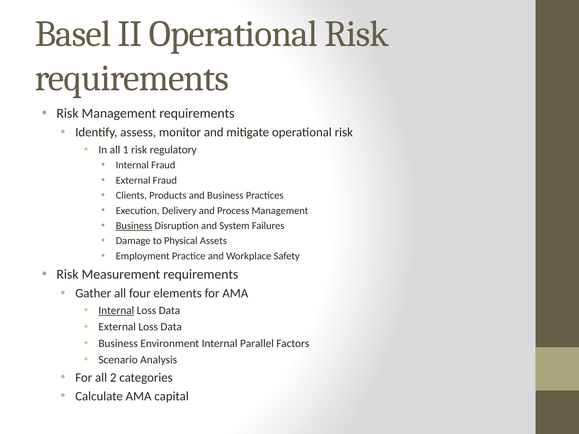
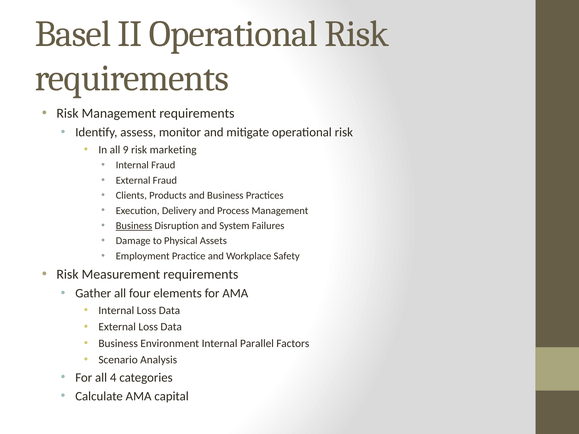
1: 1 -> 9 (126, 150)
regulatory: regulatory -> marketing (173, 150)
Internal underline: present -> none (116, 311)
2: 2 -> 4 (113, 378)
